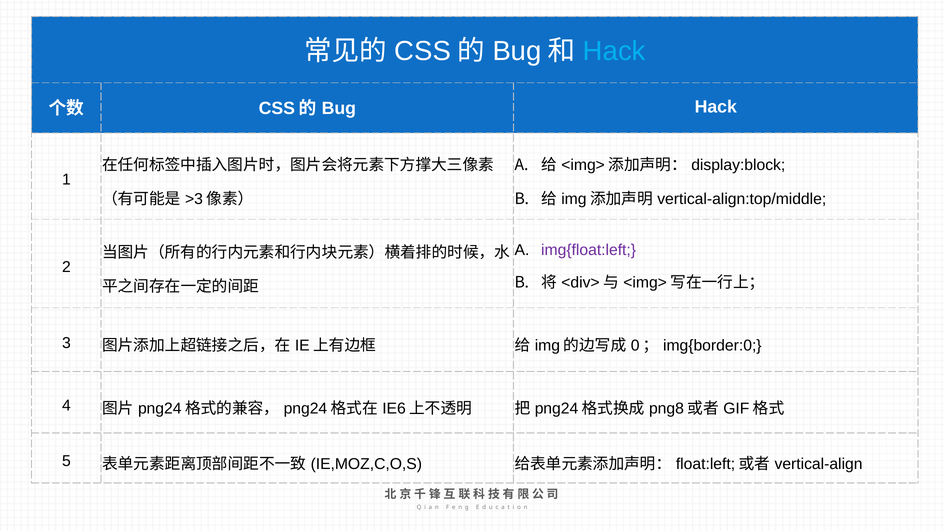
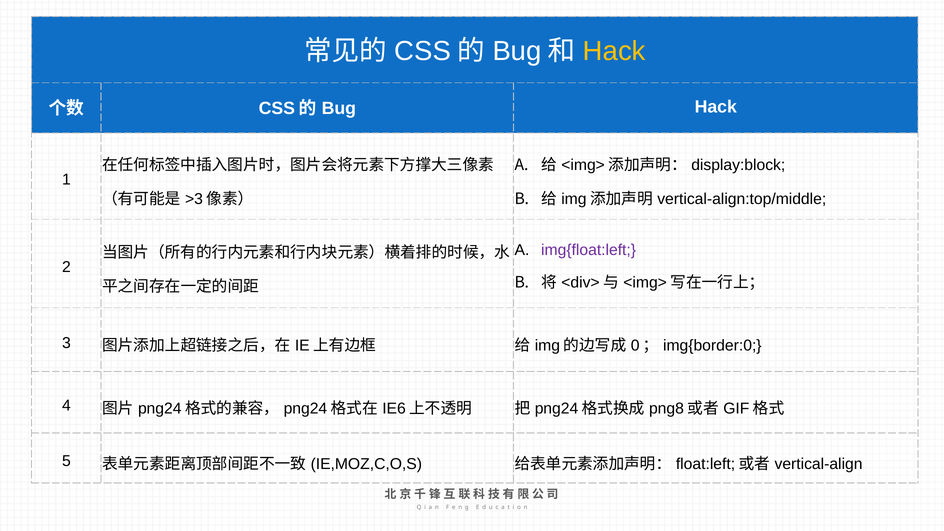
Hack colour: light blue -> yellow (614, 51)
